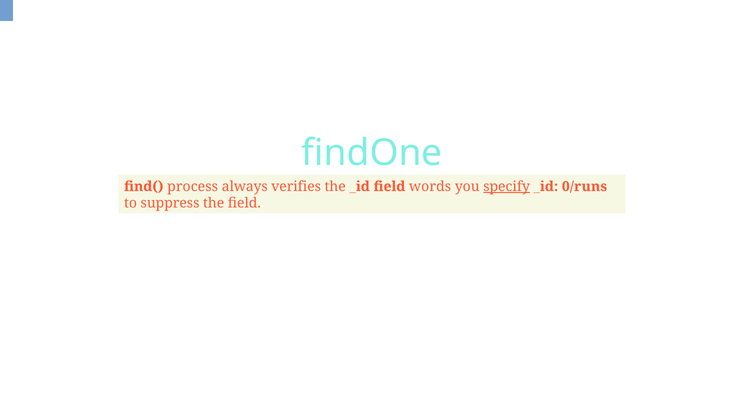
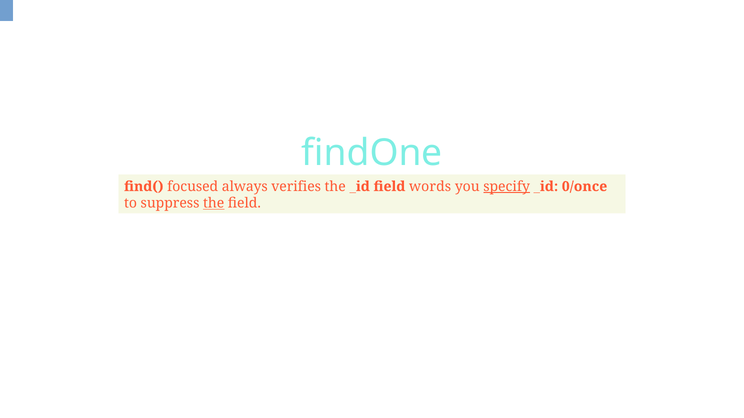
process: process -> focused (193, 187)
0/runs: 0/runs -> 0/once (585, 187)
the underline: none -> present (214, 203)
